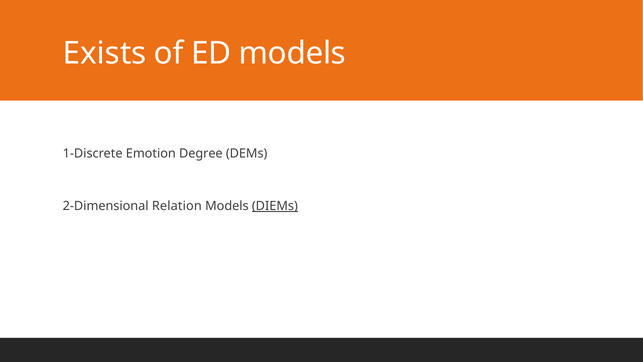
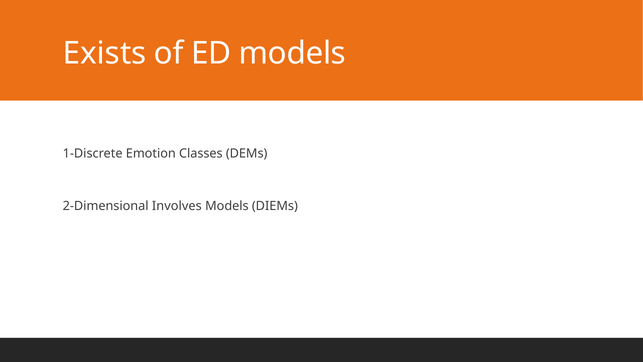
Degree: Degree -> Classes (201, 154)
Relation: Relation -> Involves (177, 206)
DIEMs underline: present -> none (275, 206)
